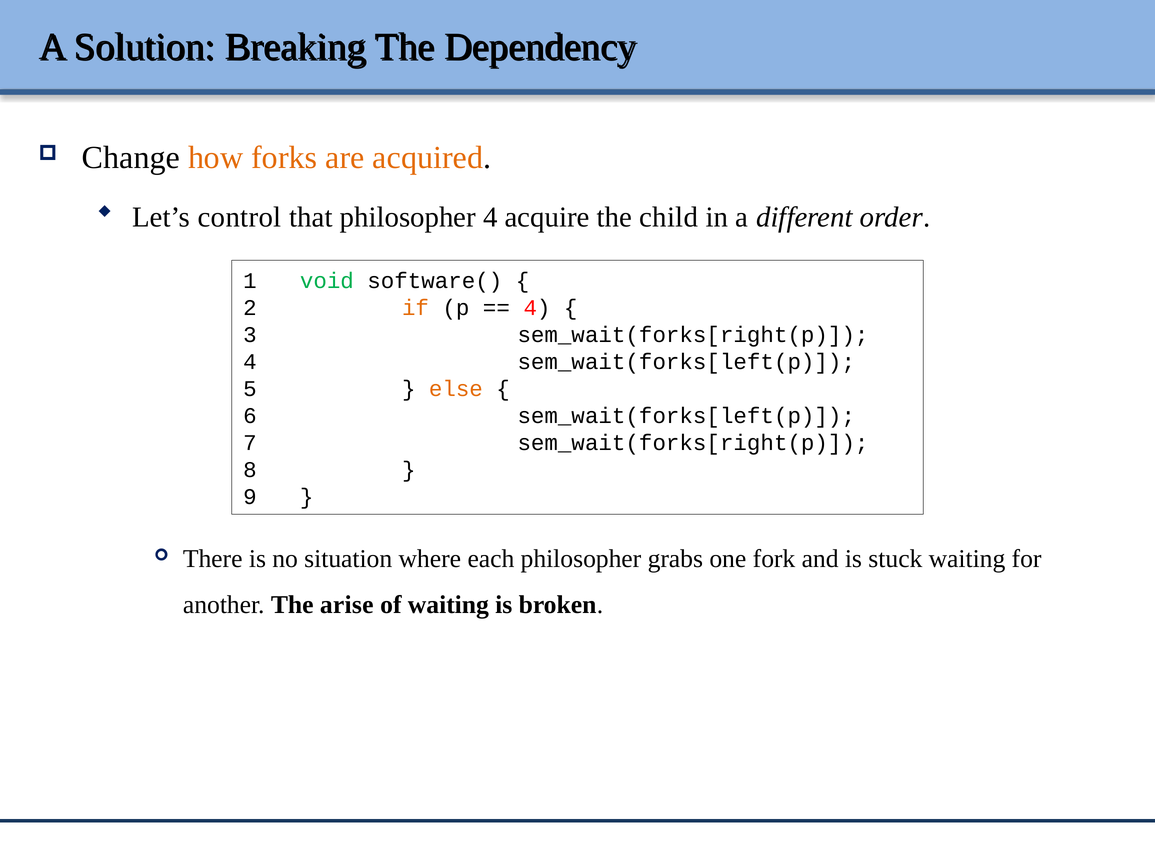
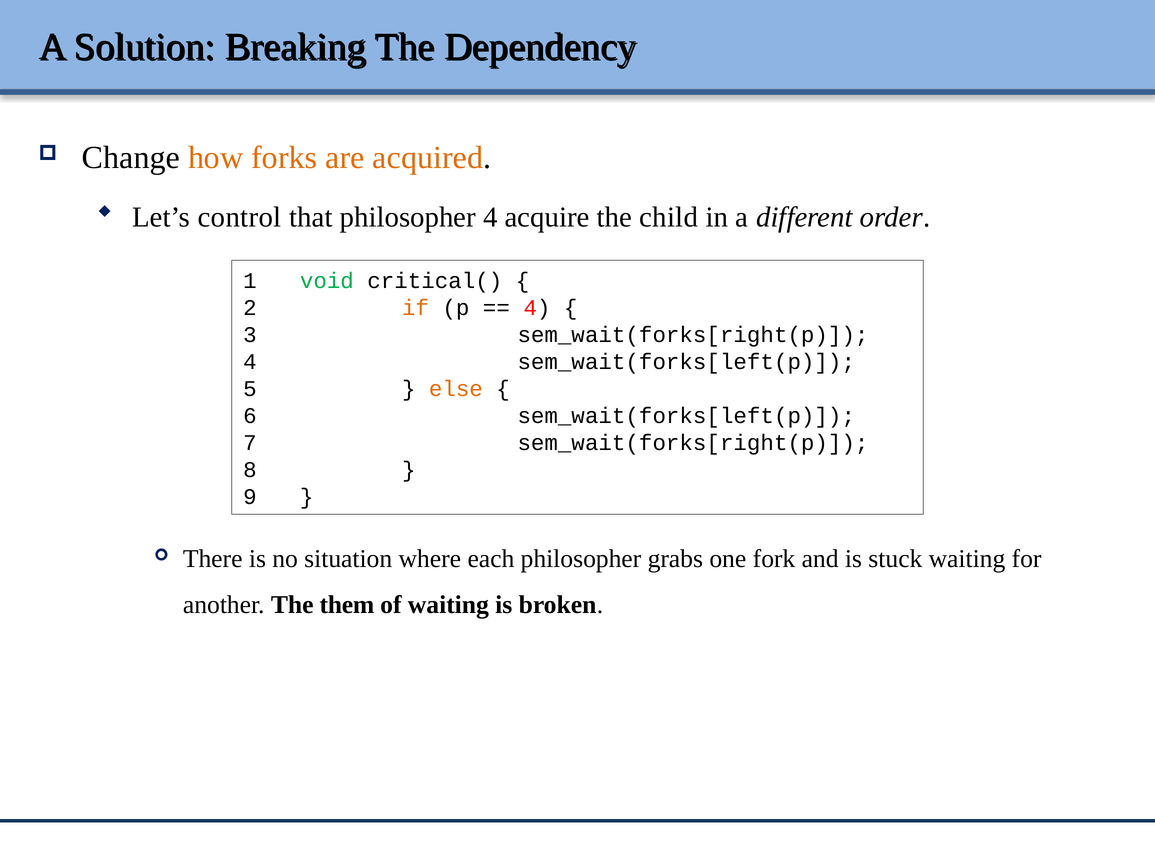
software(: software( -> critical( (435, 281)
arise: arise -> them (347, 605)
